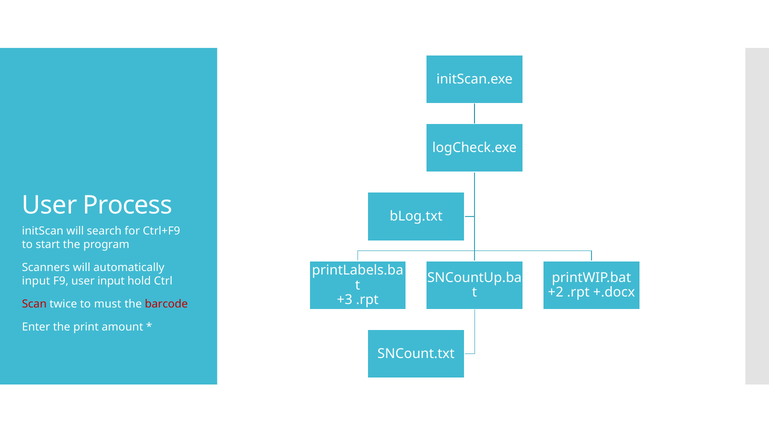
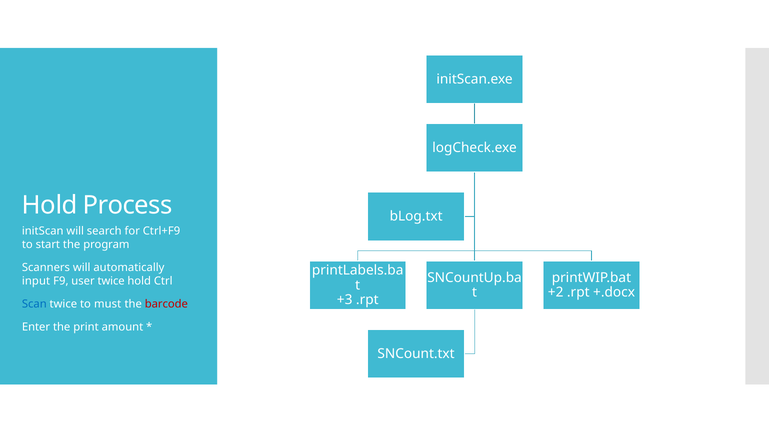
User: User -> Hold (50, 205)
user input: input -> twice (111, 281)
Scan colour: red -> blue (34, 304)
